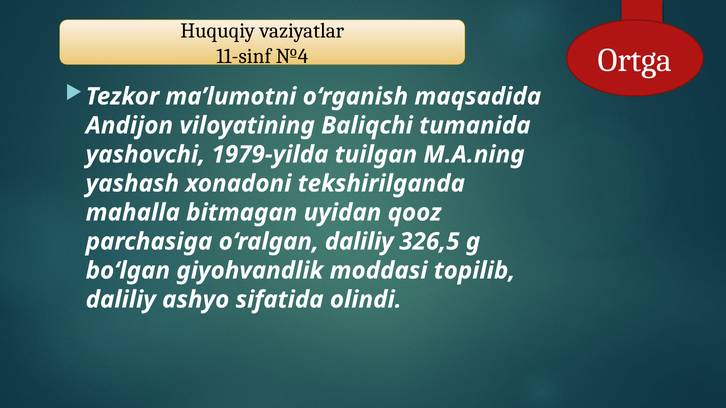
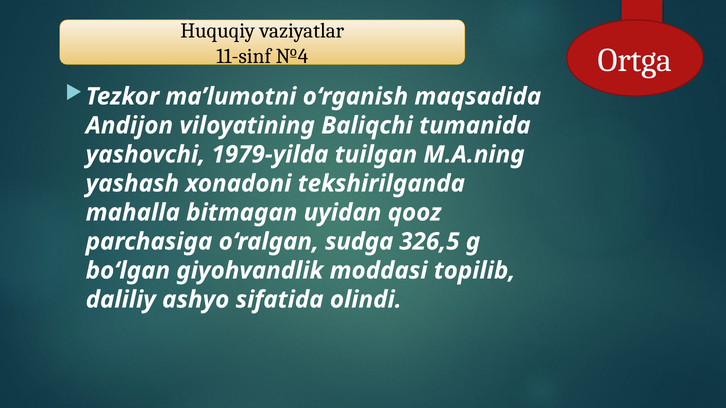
o‘ralgan daliliy: daliliy -> sudga (359, 242)
